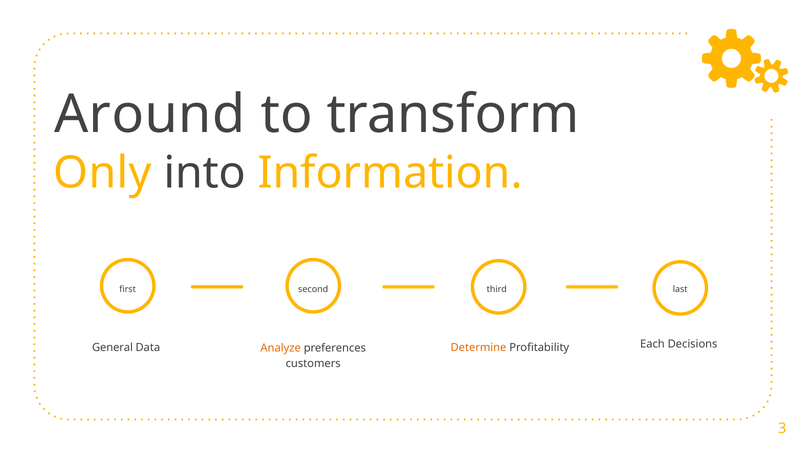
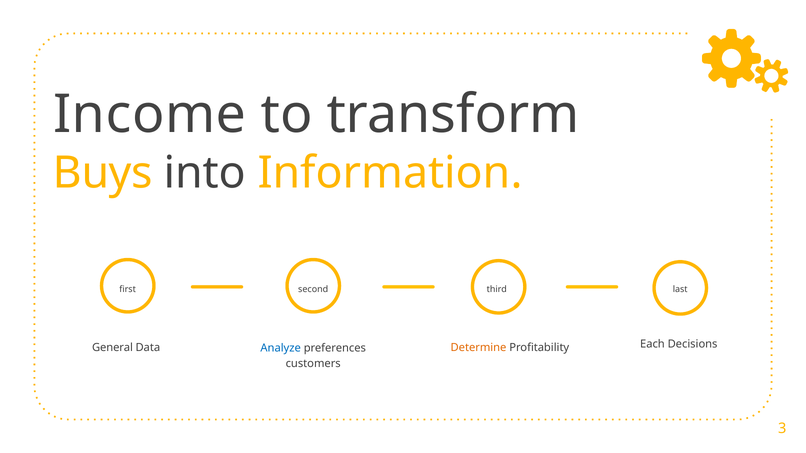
Around: Around -> Income (150, 115)
Only: Only -> Buys (103, 173)
Analyze colour: orange -> blue (281, 349)
